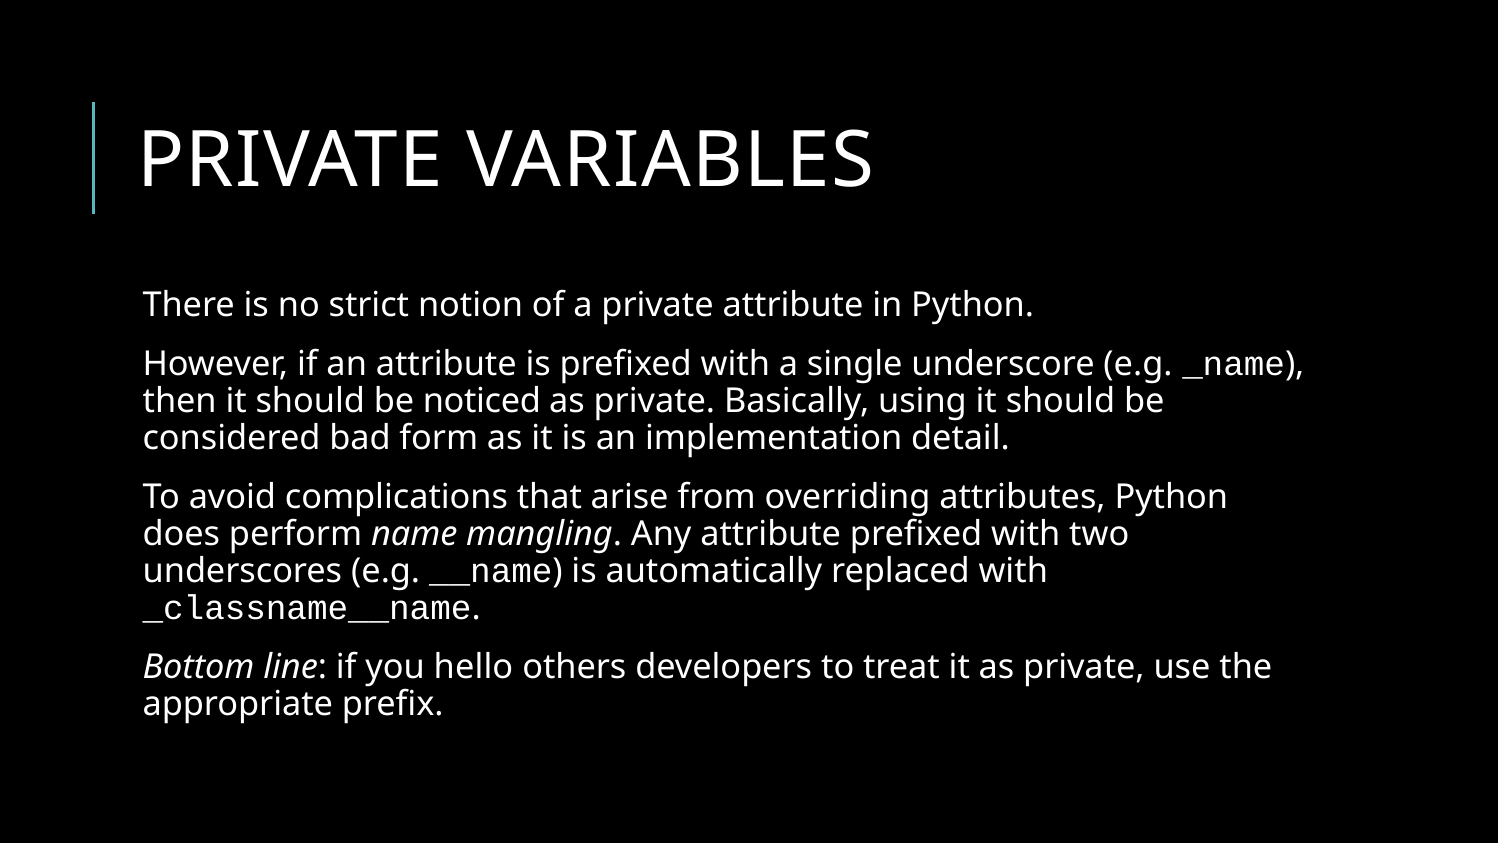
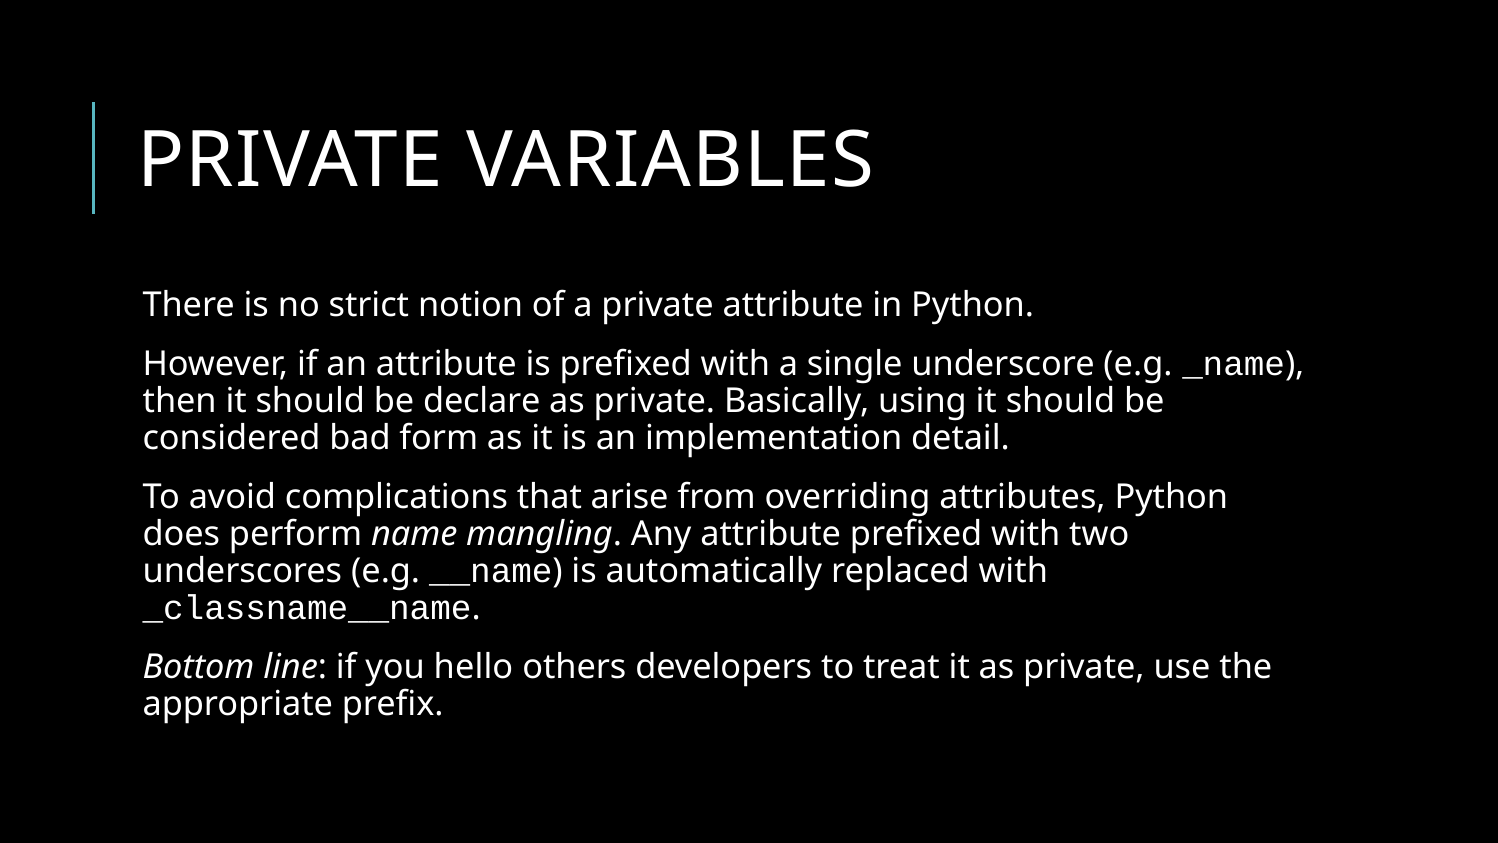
noticed: noticed -> declare (482, 401)
